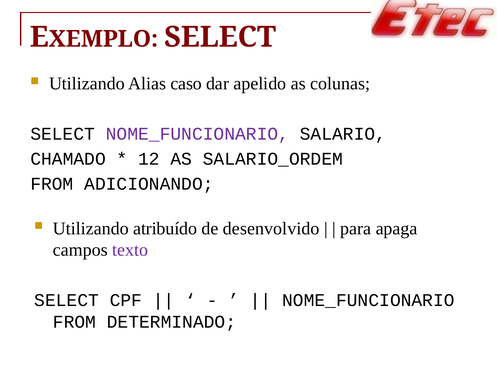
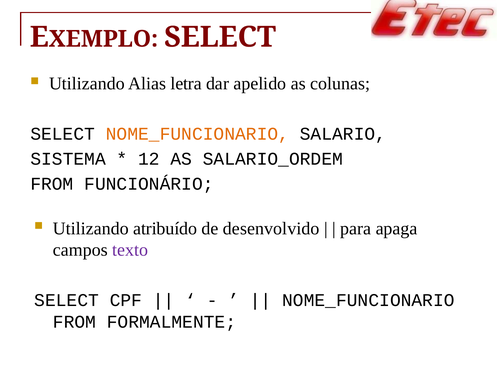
caso: caso -> letra (186, 83)
NOME_FUNCIONARIO colour: purple -> orange (197, 134)
CHAMADO: CHAMADO -> SISTEMA (68, 159)
ADICIONANDO: ADICIONANDO -> FUNCIONÁRIO (149, 184)
DETERMINADO: DETERMINADO -> FORMALMENTE (171, 322)
